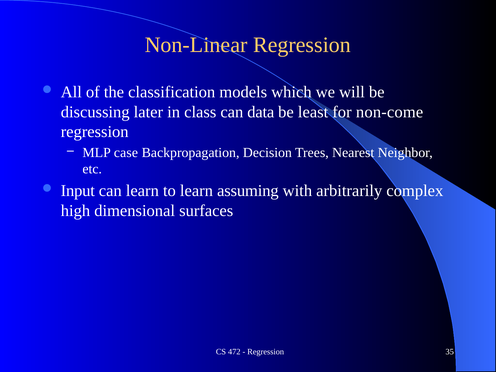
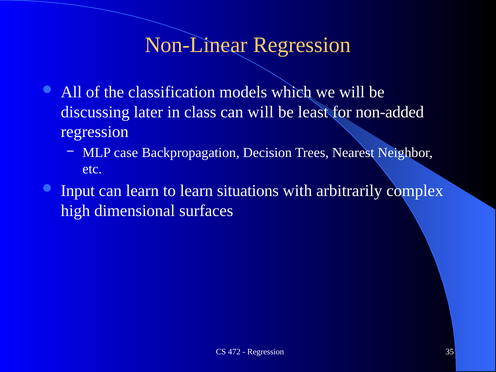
can data: data -> will (261, 112)
non-come: non-come -> non-added (390, 112)
assuming: assuming -> situations (248, 191)
